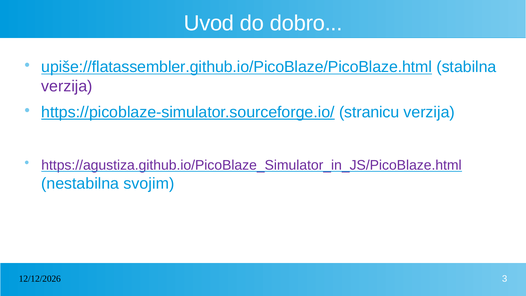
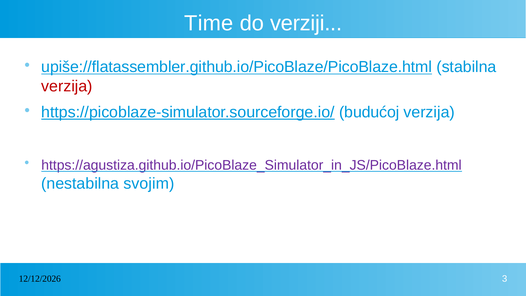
Uvod: Uvod -> Time (209, 23)
dobro: dobro -> verziji (306, 23)
verzija colour: purple -> red (67, 86)
stranicu: stranicu -> budućoj (369, 112)
